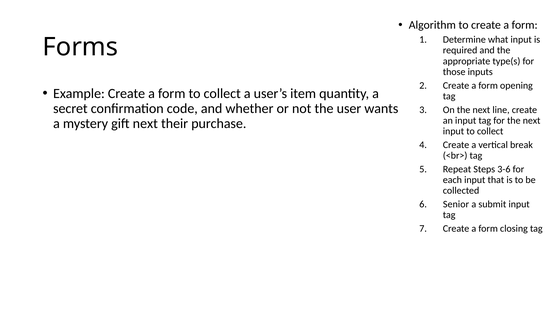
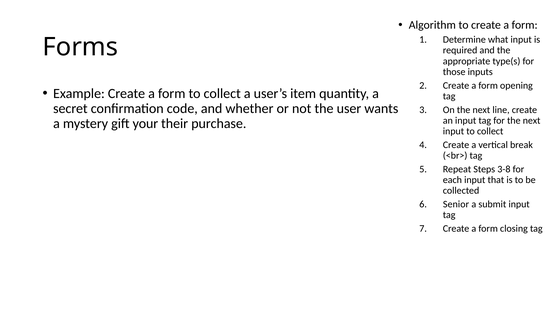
gift next: next -> your (145, 123)
3-6: 3-6 -> 3-8 (504, 169)
